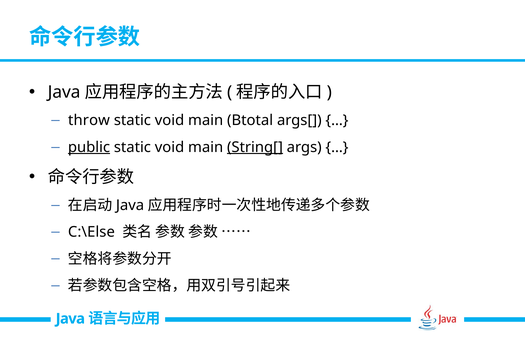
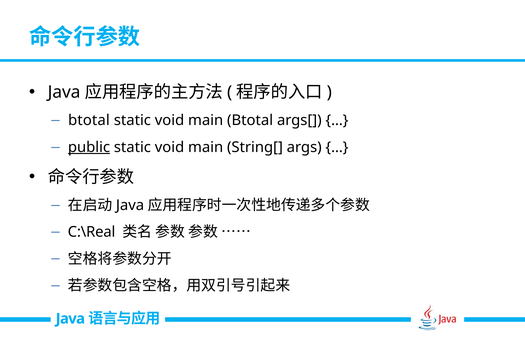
throw: throw -> btotal (89, 120)
String[ underline: present -> none (255, 147)
C:\Else: C:\Else -> C:\Real (92, 232)
